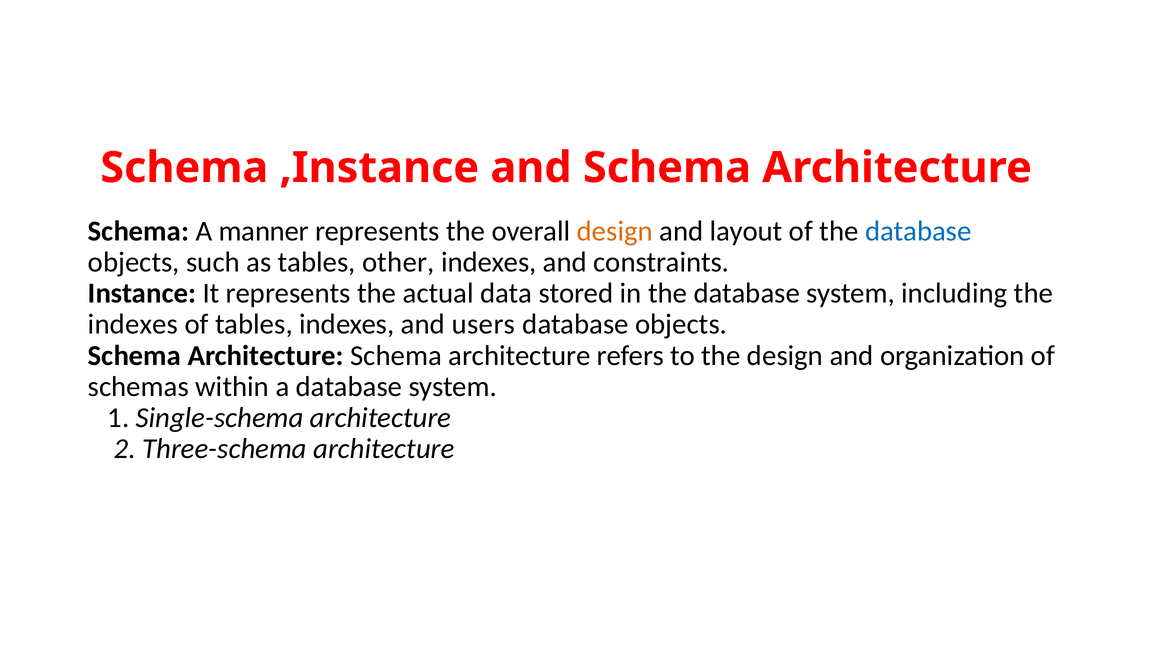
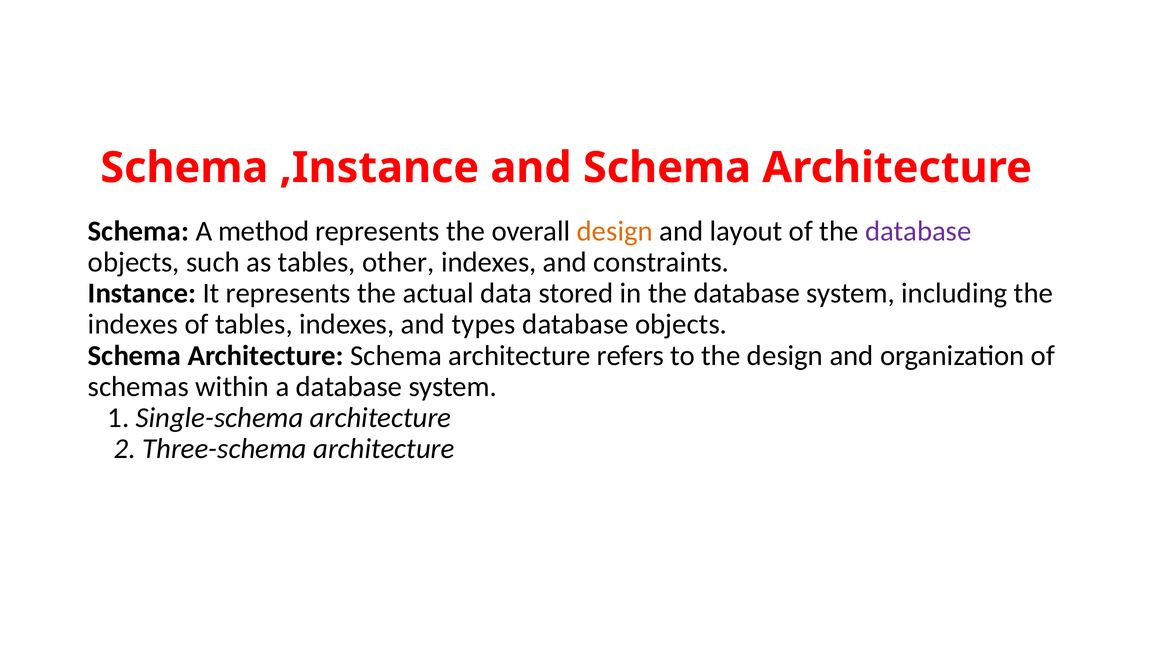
manner: manner -> method (264, 231)
database colour: blue -> purple (918, 231)
users: users -> types (484, 325)
